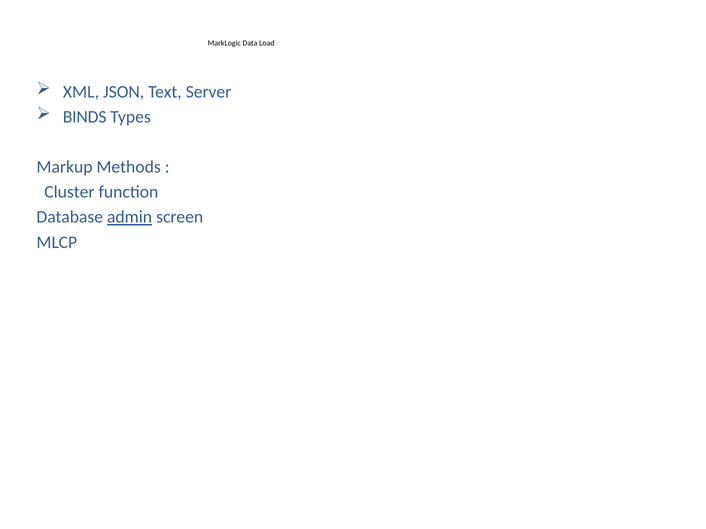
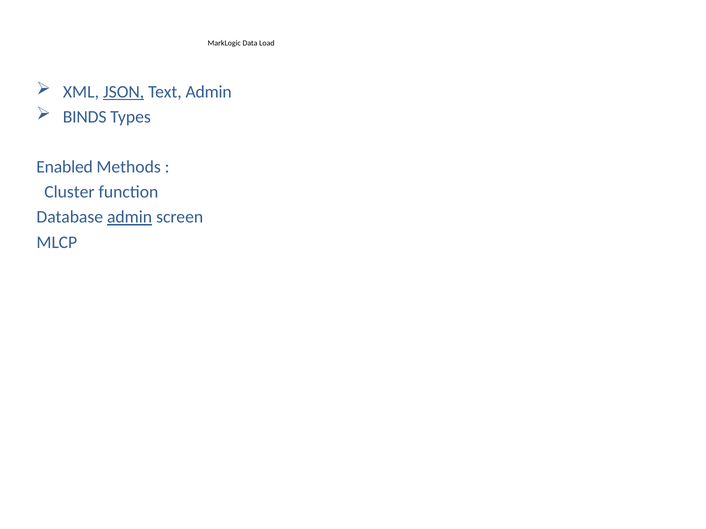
JSON underline: none -> present (124, 92)
Text Server: Server -> Admin (209, 92)
Markup: Markup -> Enabled (65, 167)
